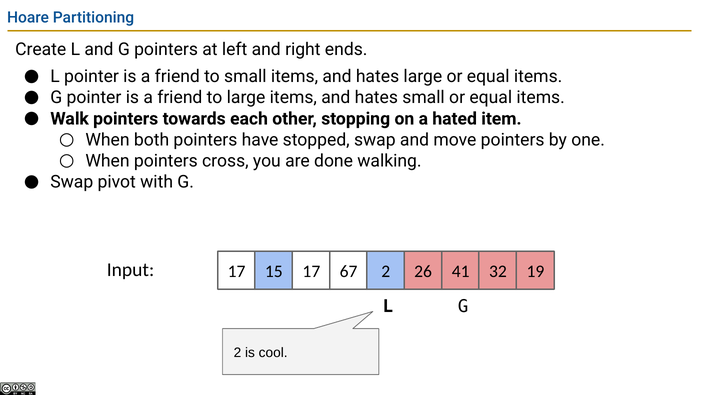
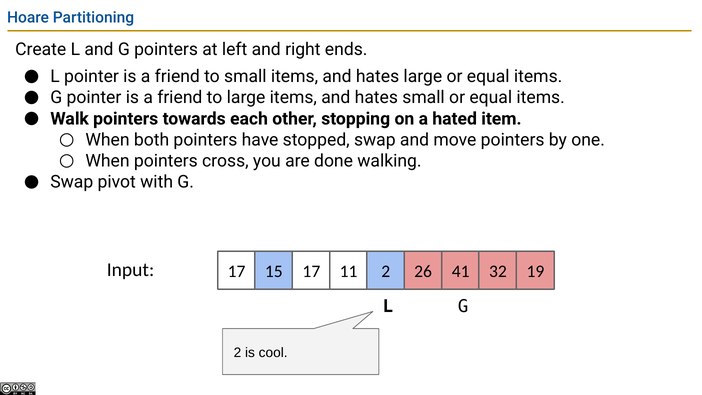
67: 67 -> 11 (349, 272)
